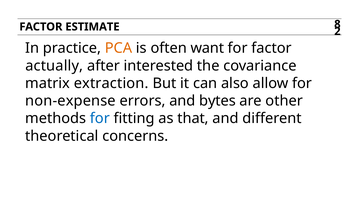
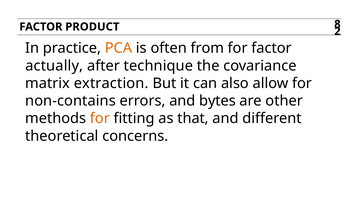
ESTIMATE: ESTIMATE -> PRODUCT (92, 27)
want: want -> from (207, 48)
interested: interested -> technique (158, 66)
non-expense: non-expense -> non-contains (70, 101)
for colour: blue -> orange (100, 118)
